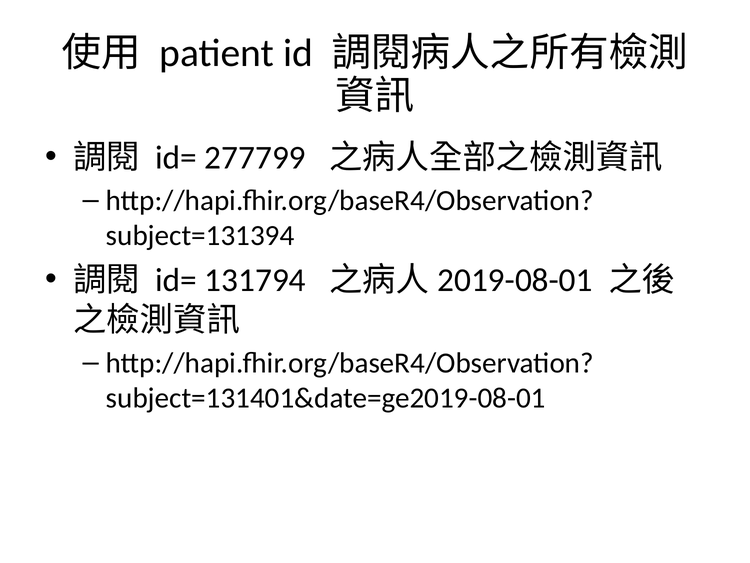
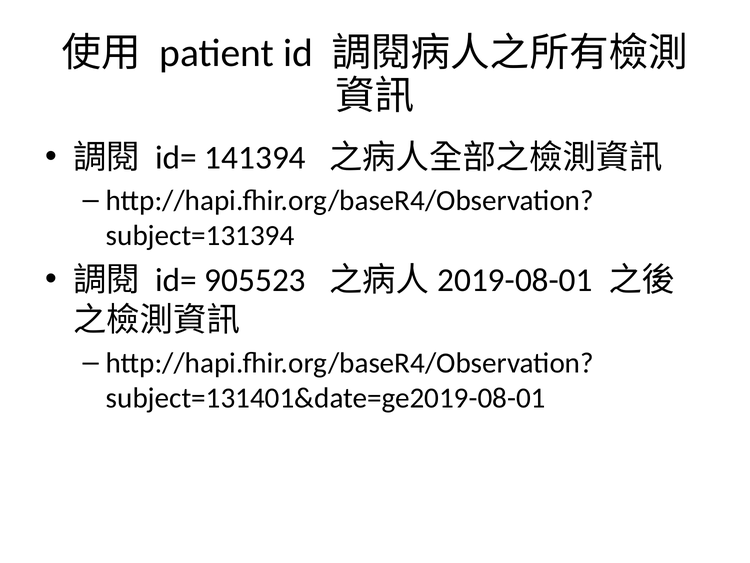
277799: 277799 -> 141394 (255, 157)
131794: 131794 -> 905523 (255, 280)
